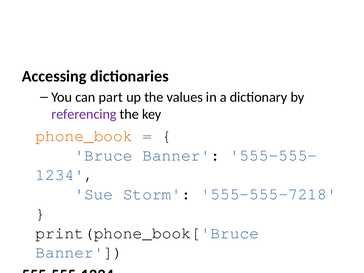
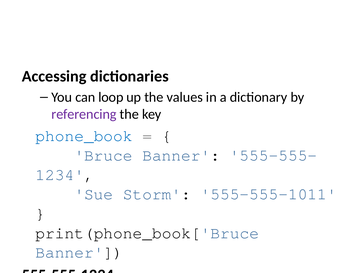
part: part -> loop (111, 97)
phone_book colour: orange -> blue (84, 136)
555-555-7218: 555-555-7218 -> 555-555-1011 (269, 194)
